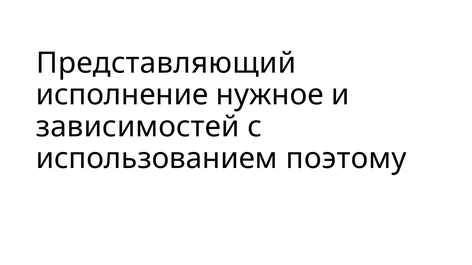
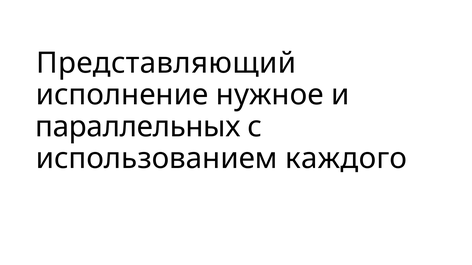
зависимостей: зависимостей -> параллельных (138, 127)
поэтому: поэтому -> каждого (346, 159)
